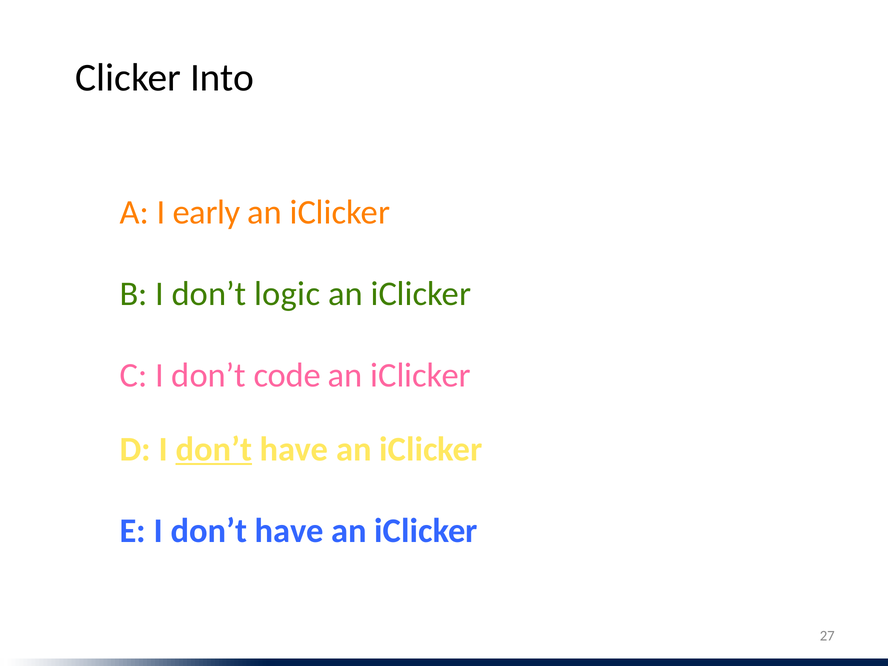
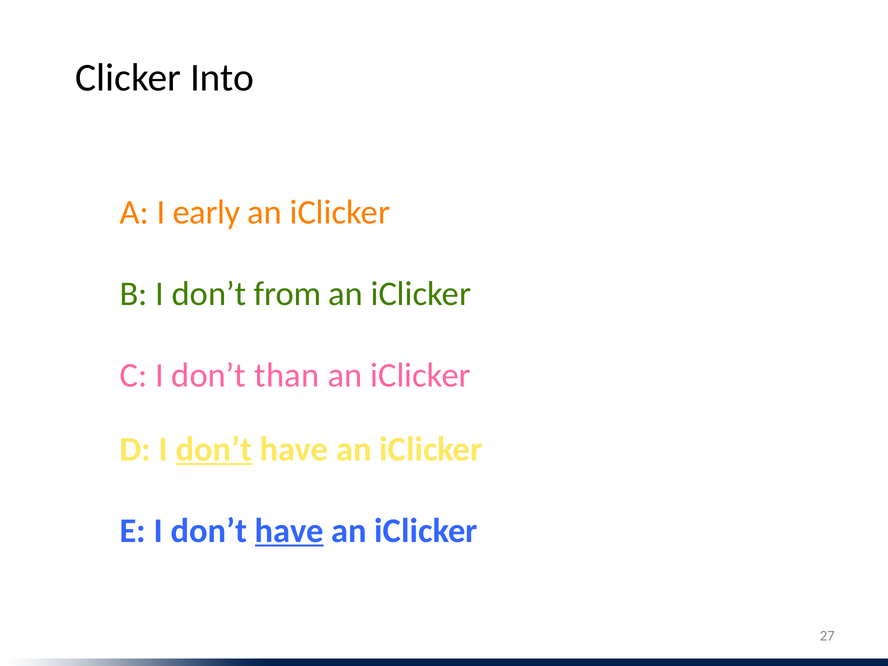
logic: logic -> from (288, 294)
code: code -> than (287, 375)
have underline: none -> present (289, 531)
